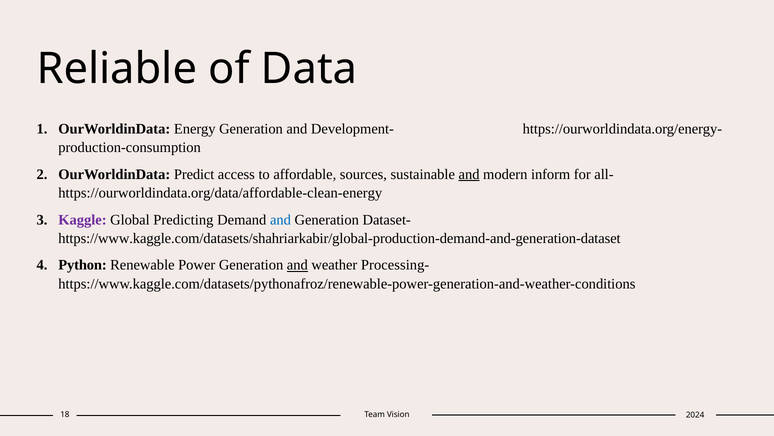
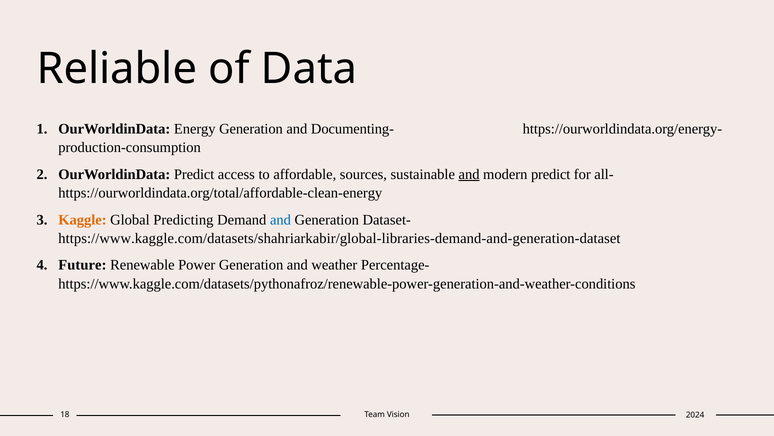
Development-: Development- -> Documenting- (352, 129)
modern inform: inform -> predict (551, 174)
https://ourworldindata.org/data/affordable-clean-energy: https://ourworldindata.org/data/affordable-clean-energy -> https://ourworldindata.org/total/affordable-clean-energy (220, 193)
Kaggle colour: purple -> orange (82, 219)
https://www.kaggle.com/datasets/shahriarkabir/global-production-demand-and-generation-dataset: https://www.kaggle.com/datasets/shahriarkabir/global-production-demand-and-generation-dataset -> https://www.kaggle.com/datasets/shahriarkabir/global-libraries-demand-and-generation-dataset (339, 238)
Python: Python -> Future (82, 265)
and underline: present -> none (297, 265)
Processing-: Processing- -> Percentage- (395, 265)
